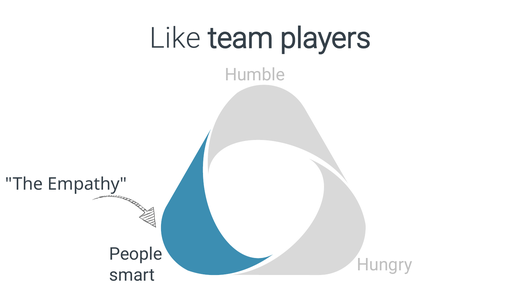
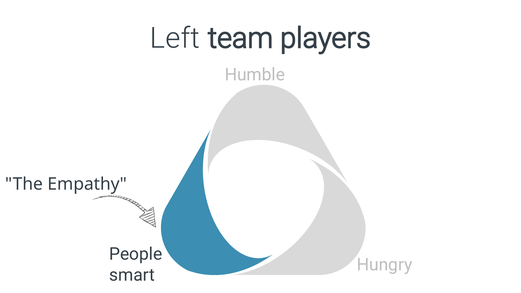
Like: Like -> Left (175, 38)
